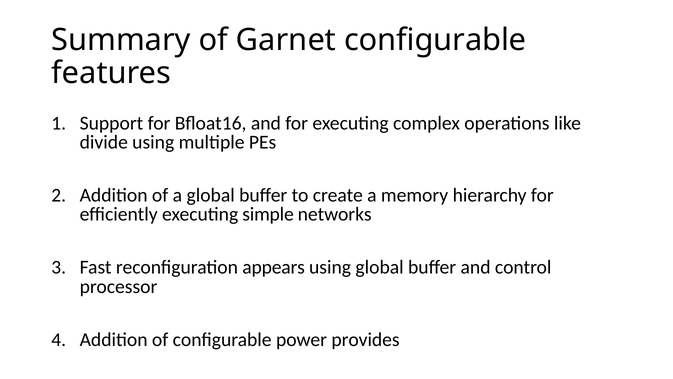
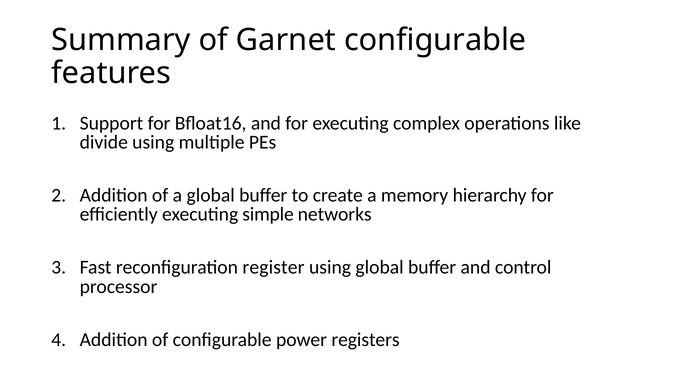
appears: appears -> register (273, 267)
provides: provides -> registers (365, 339)
